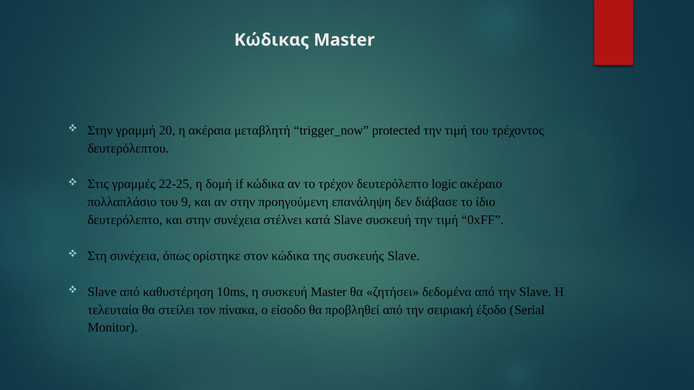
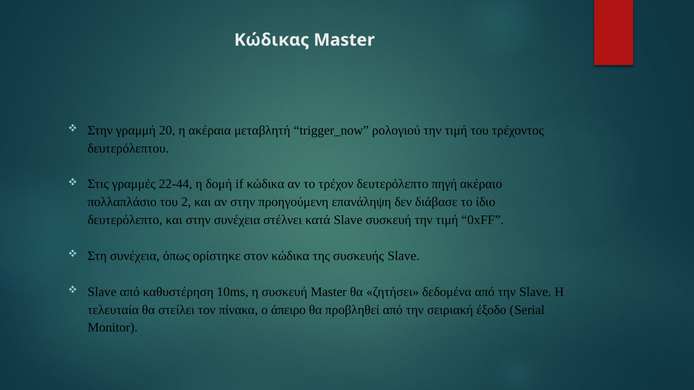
protected: protected -> ρολογιού (396, 131)
22-25: 22-25 -> 22-44 (176, 184)
logic: logic -> πηγή (444, 184)
9: 9 -> 2 (186, 202)
είσοδο: είσοδο -> άπειρο (288, 310)
